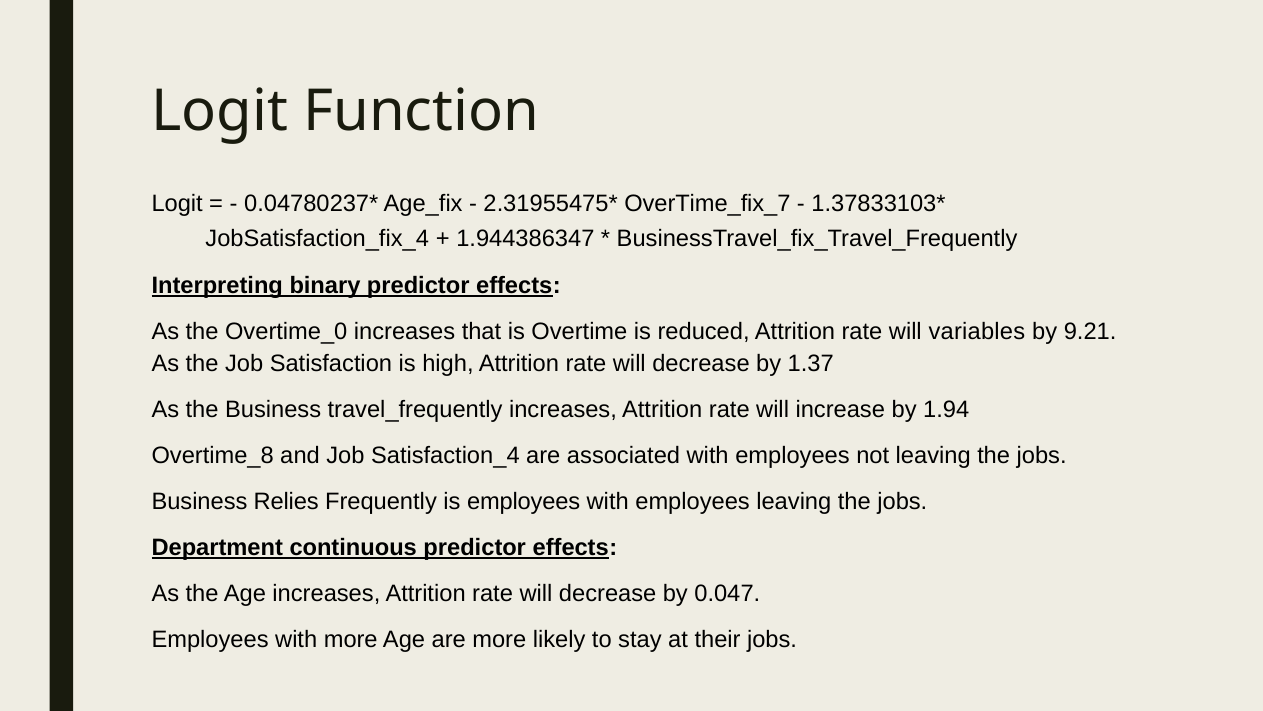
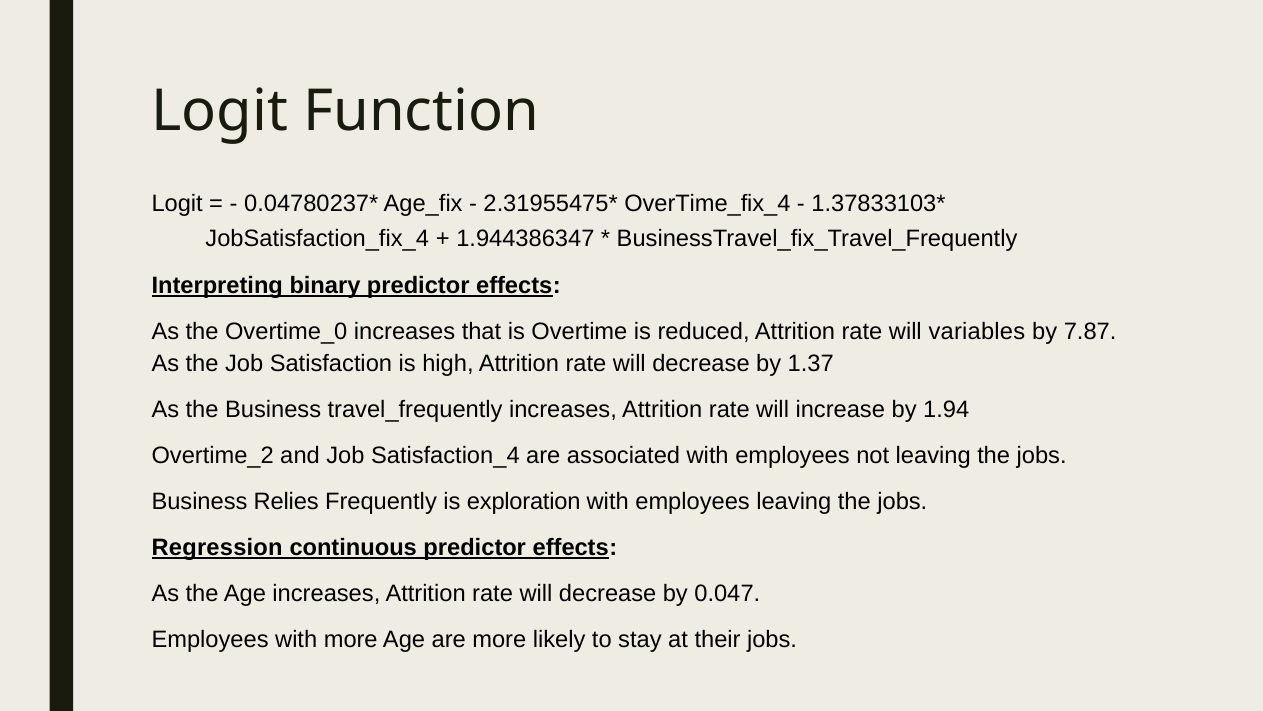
OverTime_fix_7: OverTime_fix_7 -> OverTime_fix_4 (707, 203)
9.21: 9.21 -> 7.87 (1090, 331)
Overtime_8: Overtime_8 -> Overtime_2 (213, 455)
is employees: employees -> exploration (524, 501)
Department: Department -> Regression (217, 547)
